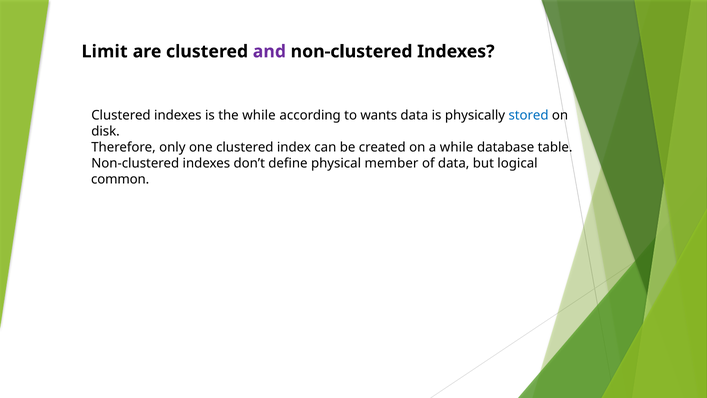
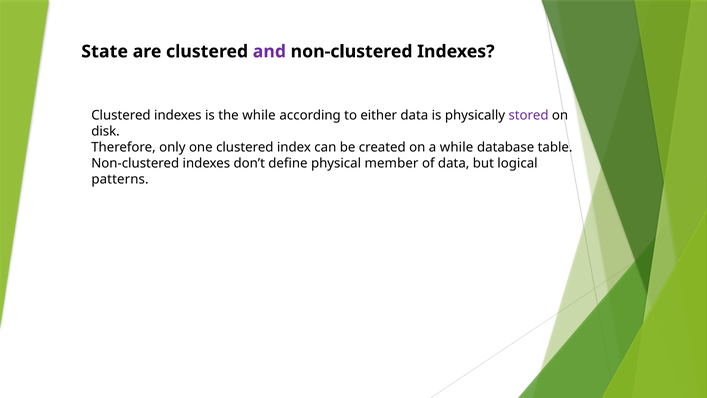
Limit: Limit -> State (105, 51)
wants: wants -> either (379, 116)
stored colour: blue -> purple (529, 116)
common: common -> patterns (120, 179)
